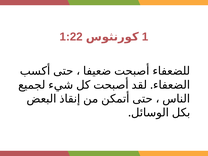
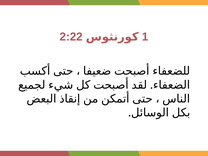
1:22: 1:22 -> 2:22 (71, 37)
